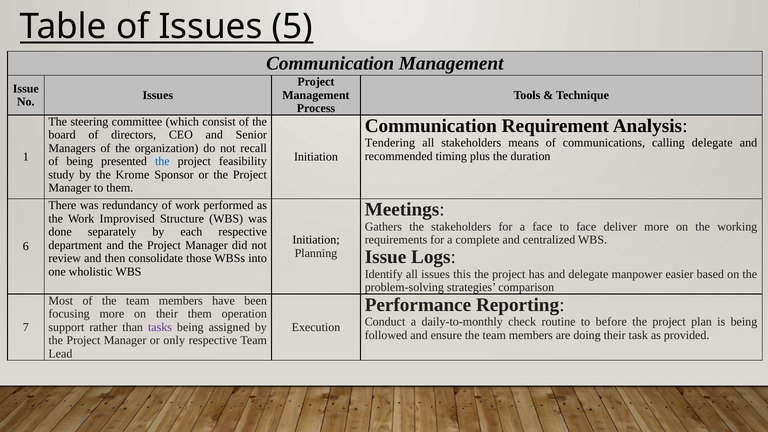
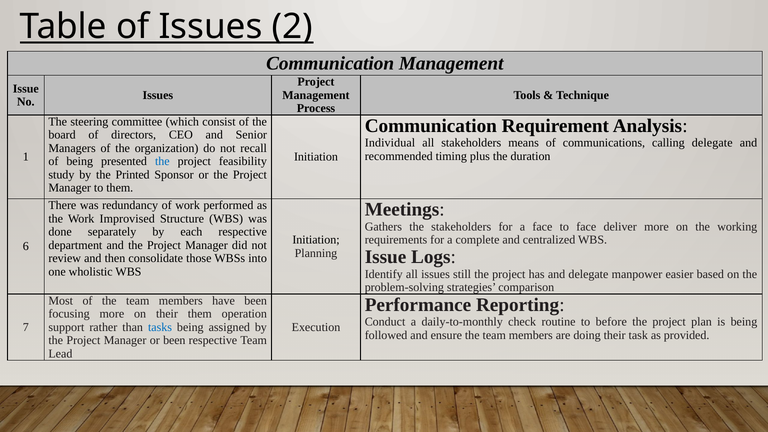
5: 5 -> 2 (292, 26)
Tendering: Tendering -> Individual (390, 143)
Krome: Krome -> Printed (133, 175)
this: this -> still (462, 274)
tasks colour: purple -> blue (160, 327)
or only: only -> been (174, 341)
